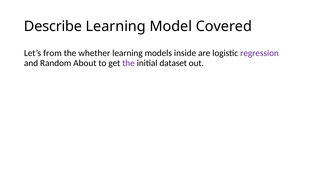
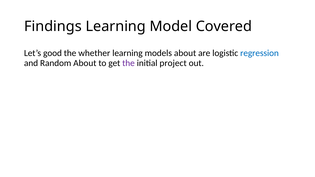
Describe: Describe -> Findings (53, 26)
from: from -> good (52, 53)
models inside: inside -> about (185, 53)
regression colour: purple -> blue (260, 53)
dataset: dataset -> project (173, 63)
